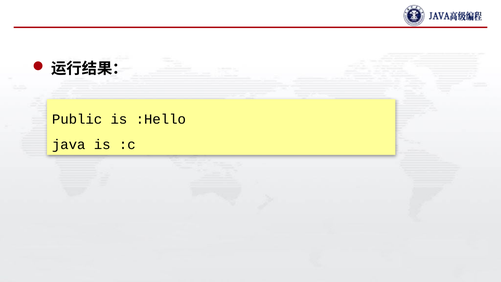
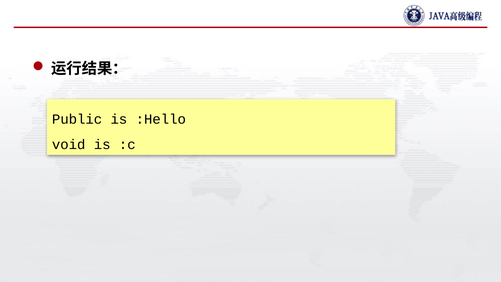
java: java -> void (69, 144)
